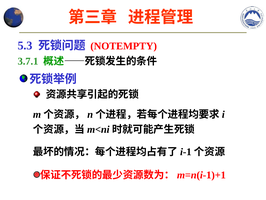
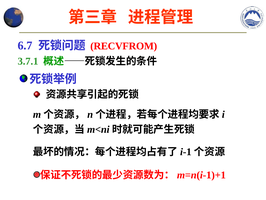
5.3: 5.3 -> 6.7 (25, 46)
NOTEMPTY: NOTEMPTY -> RECVFROM (124, 46)
